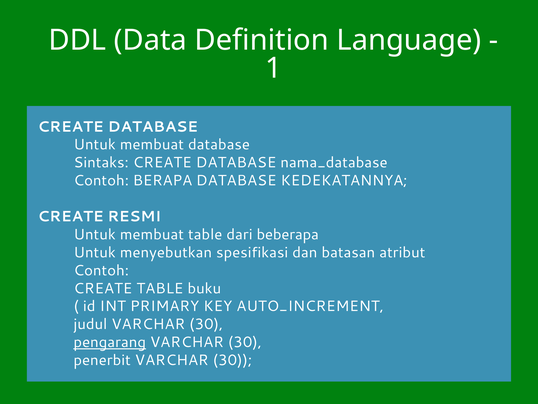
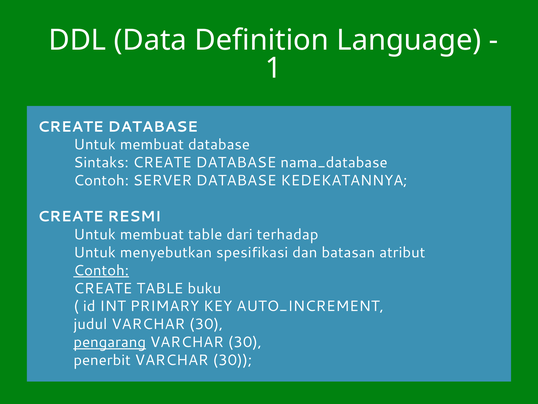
BERAPA: BERAPA -> SERVER (162, 180)
beberapa: beberapa -> terhadap (288, 234)
Contoh underline: none -> present (101, 270)
